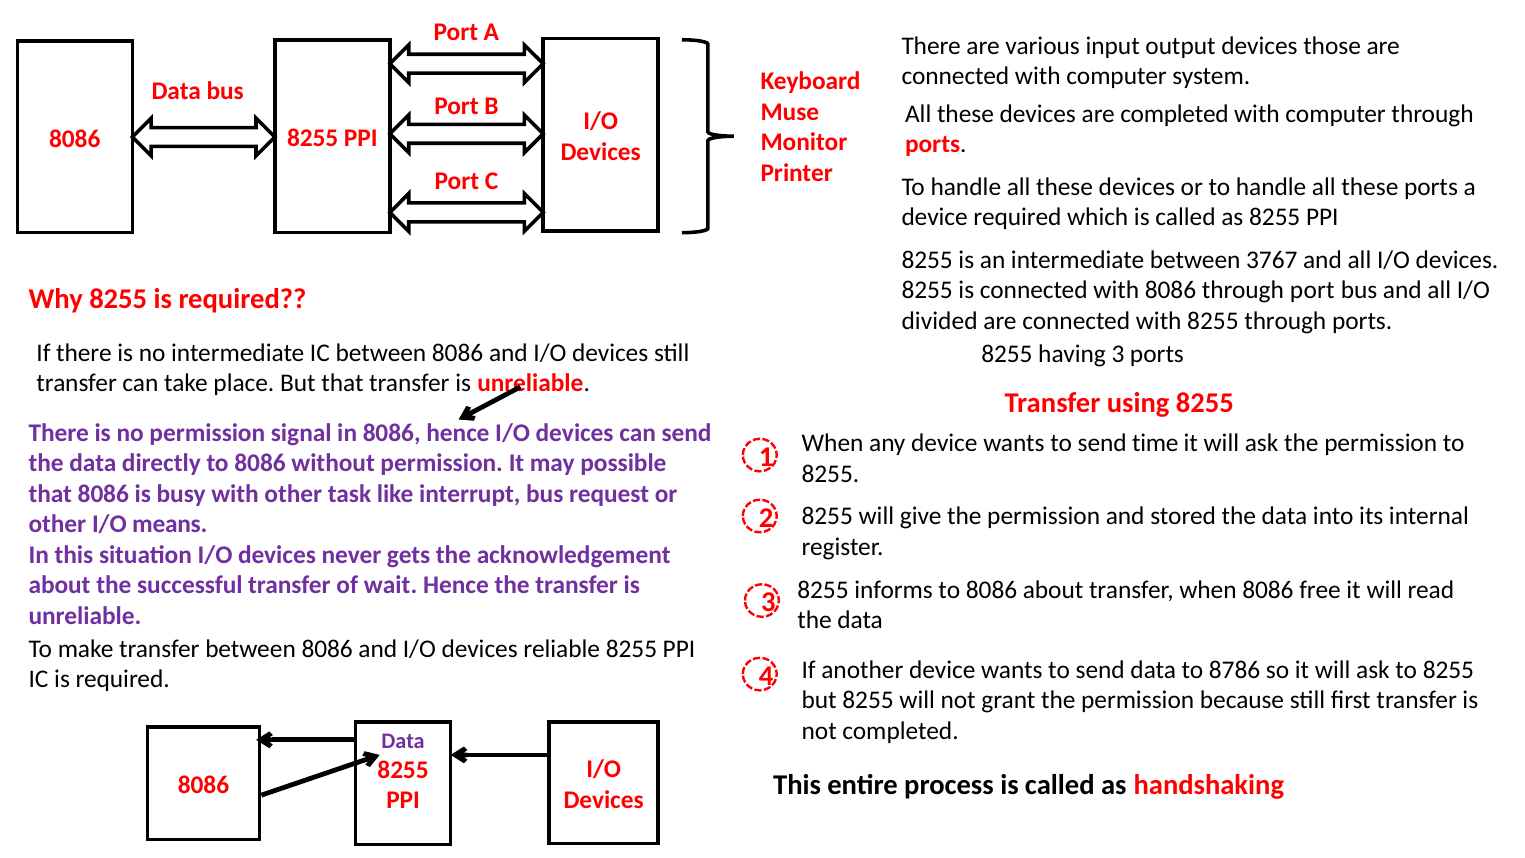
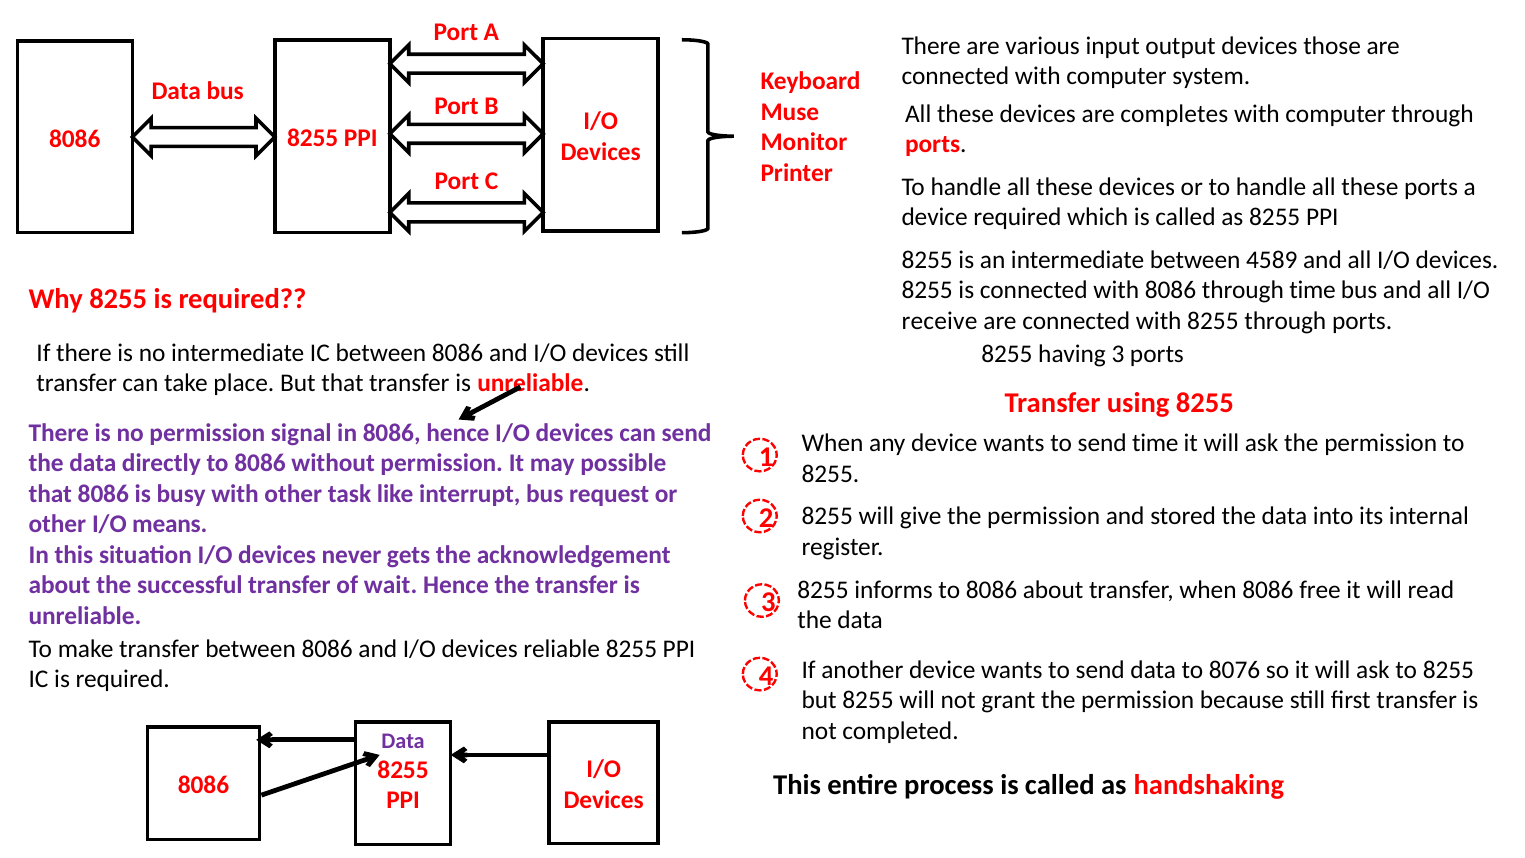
are completed: completed -> completes (1174, 114)
3767: 3767 -> 4589 (1272, 260)
through port: port -> time (1313, 290)
divided: divided -> receive (940, 321)
8786: 8786 -> 8076 (1235, 670)
